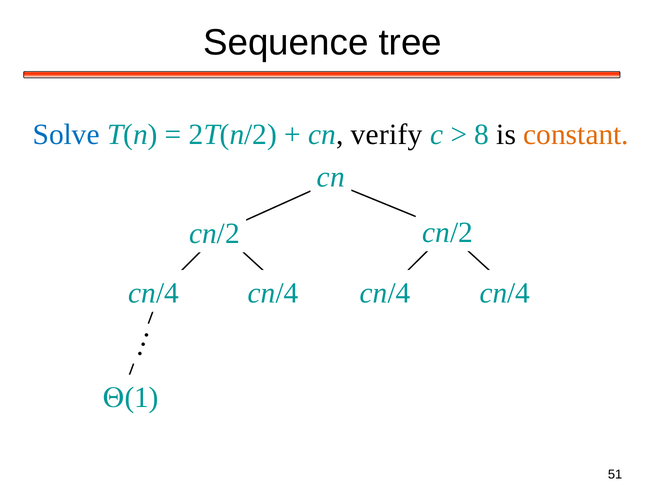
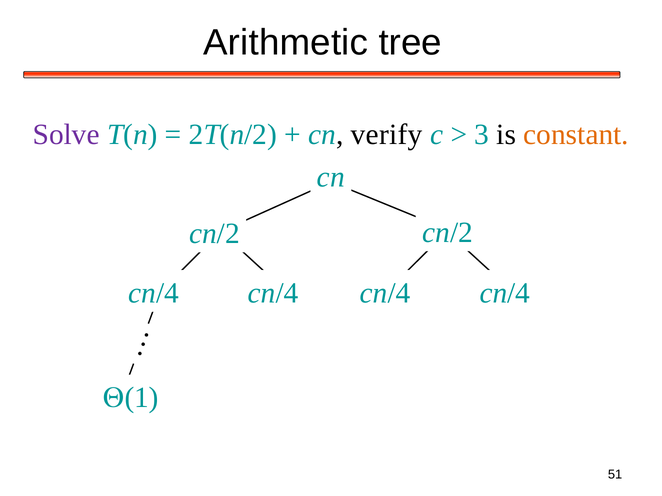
Sequence: Sequence -> Arithmetic (286, 43)
Solve colour: blue -> purple (66, 135)
8: 8 -> 3 (482, 135)
